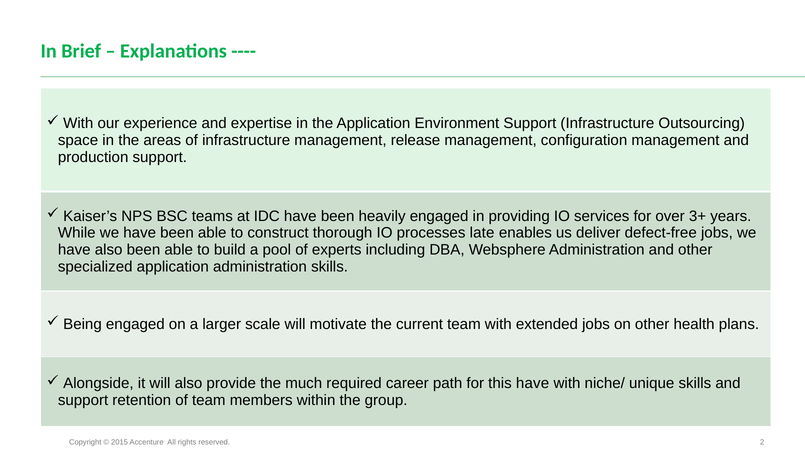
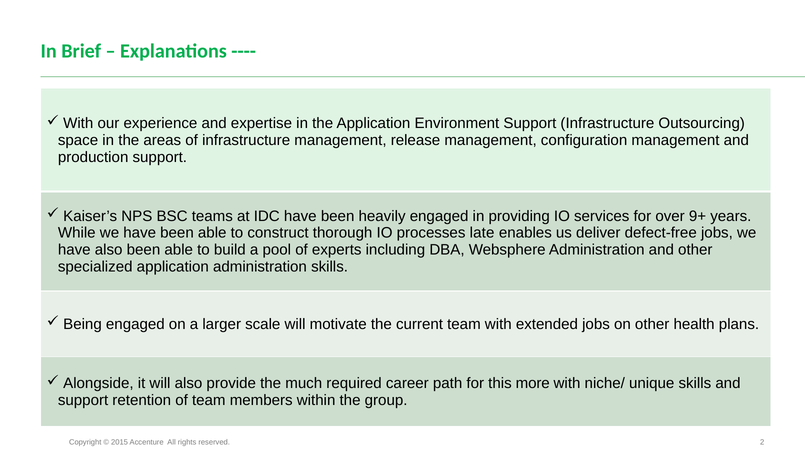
3+: 3+ -> 9+ (697, 216)
this have: have -> more (533, 383)
